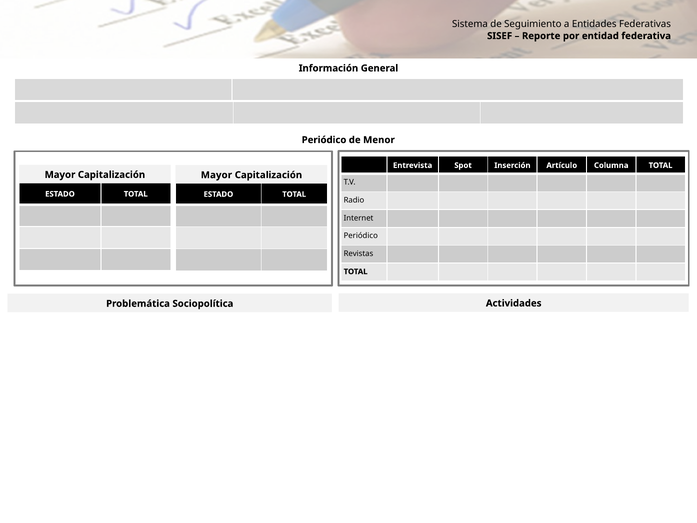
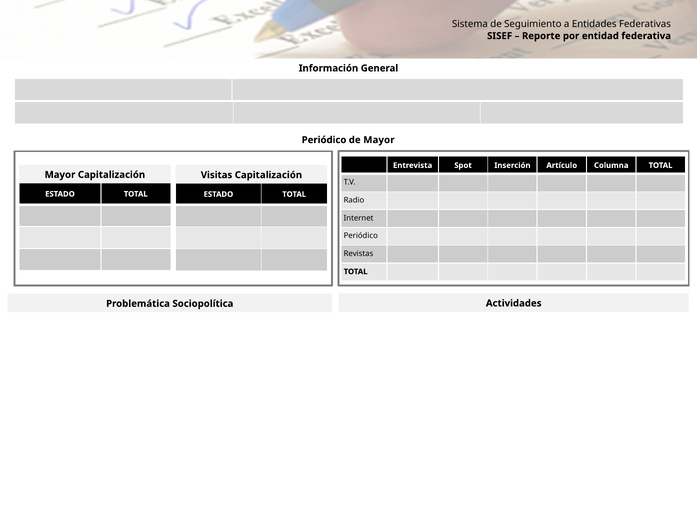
de Menor: Menor -> Mayor (379, 140)
Capitalización Mayor: Mayor -> Visitas (217, 175)
